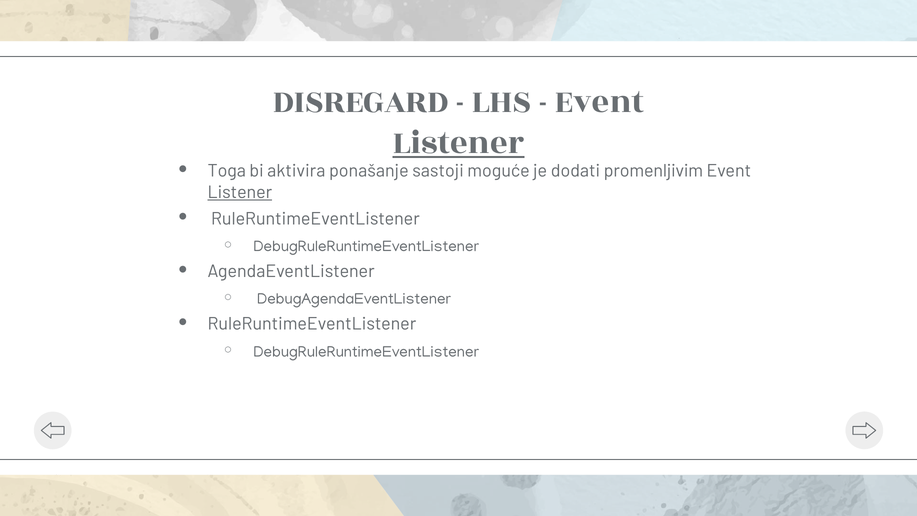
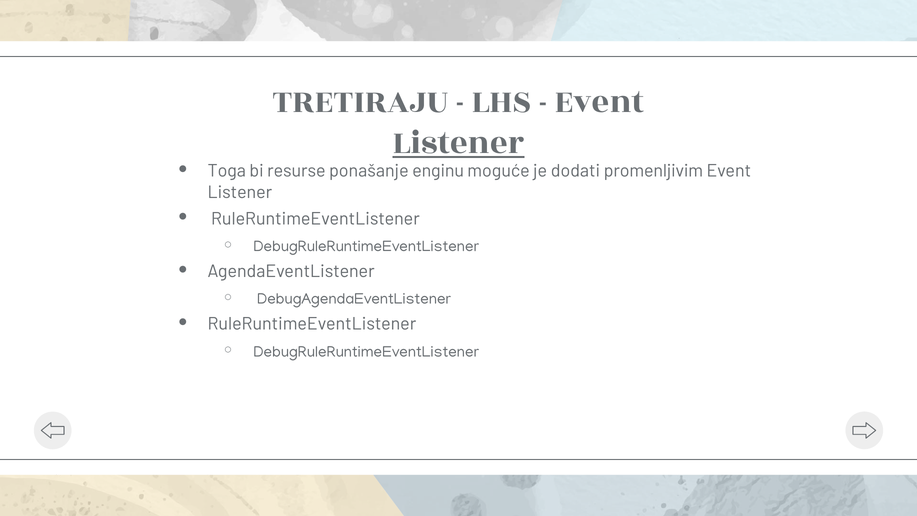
DISREGARD: DISREGARD -> TRETIRAJU (360, 101)
aktivira: aktivira -> resurse (296, 171)
sastoji: sastoji -> enginu (438, 171)
Listener underline: present -> none (240, 192)
